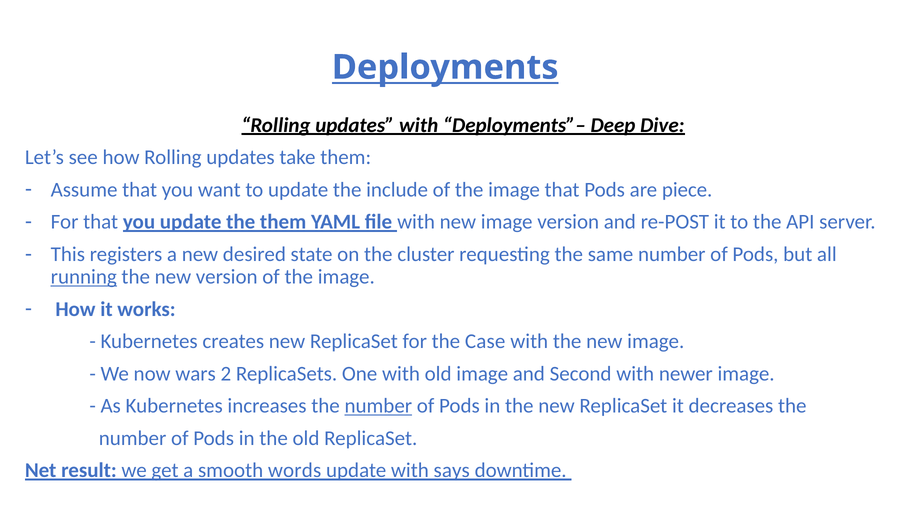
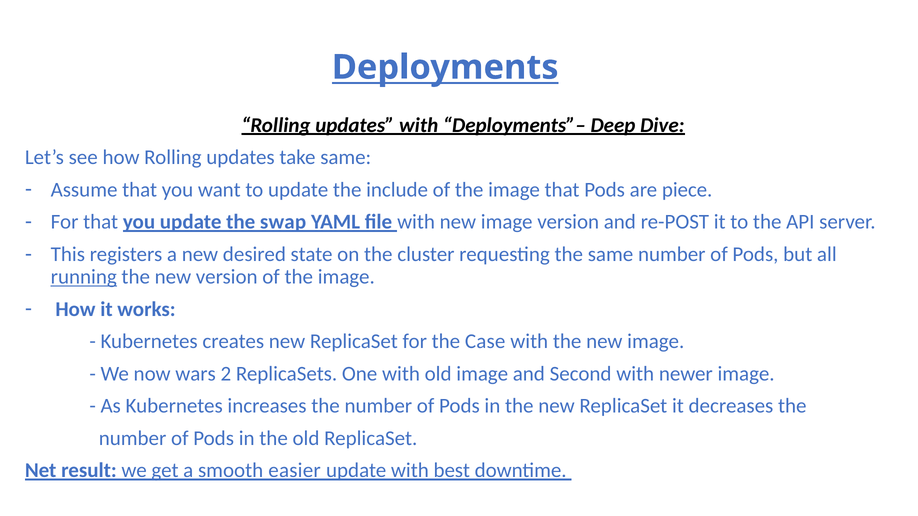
take them: them -> same (346, 158)
the them: them -> swap (283, 222)
number underline: present -> none (378, 406)
words: words -> easier (295, 471)
says: says -> best (452, 471)
